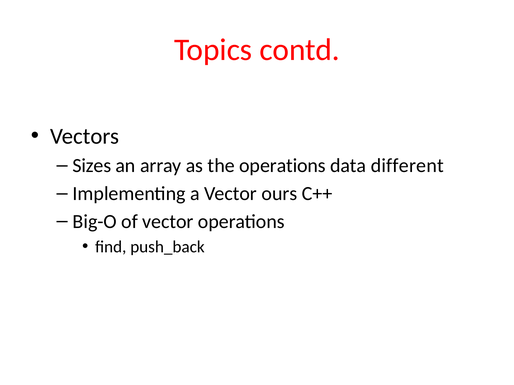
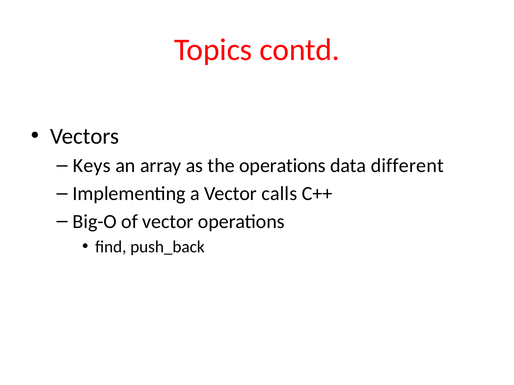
Sizes: Sizes -> Keys (92, 166)
ours: ours -> calls (279, 194)
